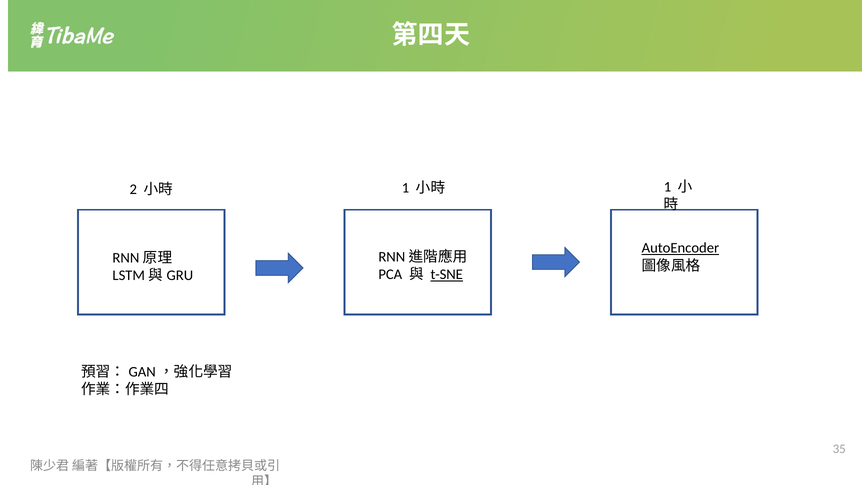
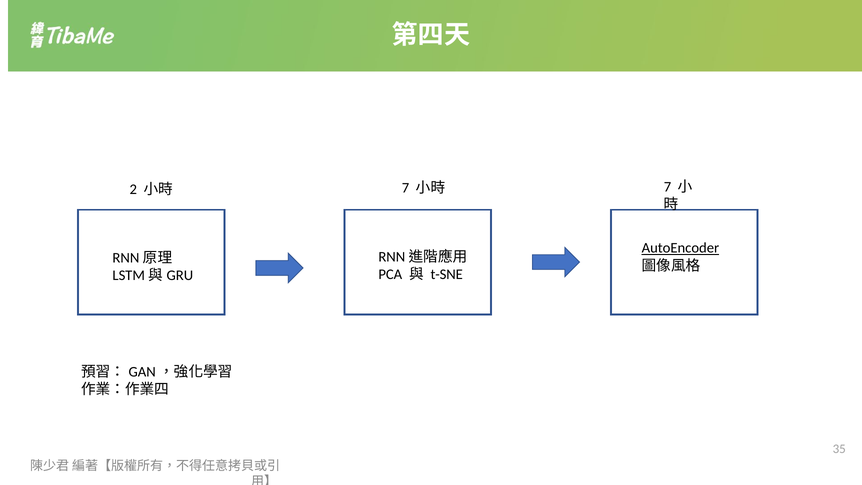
1: 1 -> 7 (405, 188)
1: 1 -> 7 (668, 187)
t-SNE underline: present -> none (447, 275)
